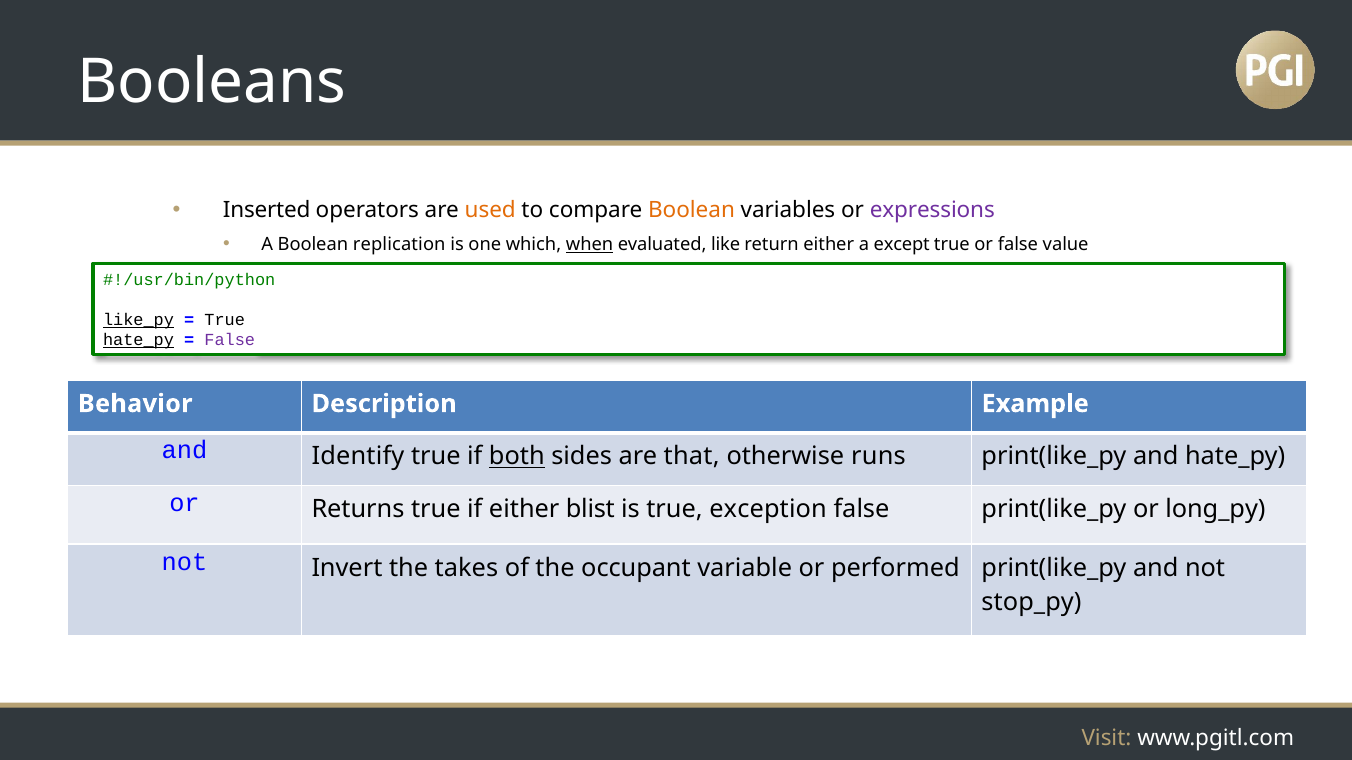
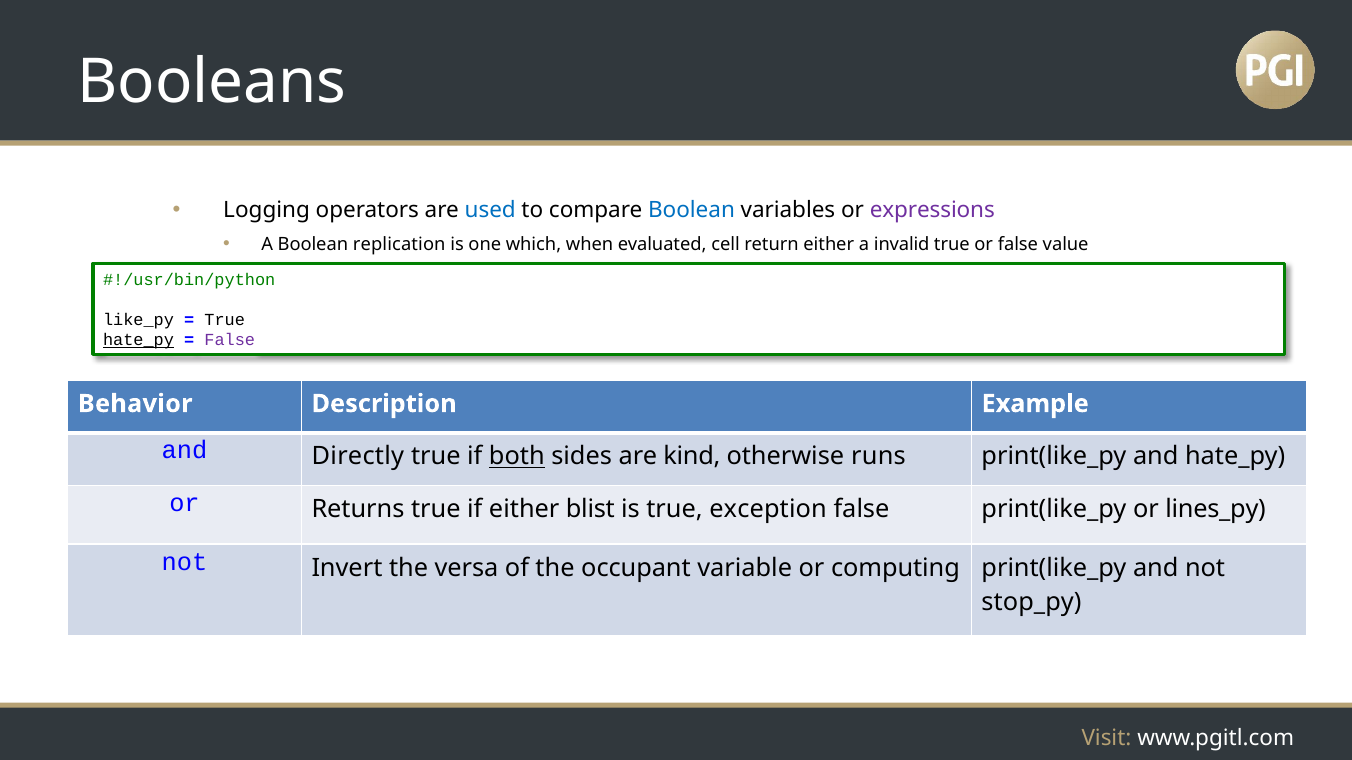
Inserted: Inserted -> Logging (267, 210)
used colour: orange -> blue (490, 210)
Boolean colour: orange -> blue (692, 210)
when underline: present -> none (590, 244)
like: like -> cell (726, 244)
except: except -> invalid (902, 244)
like_py underline: present -> none (138, 320)
Identify: Identify -> Directly (358, 457)
that: that -> kind (692, 457)
long_py: long_py -> lines_py (1216, 510)
takes: takes -> versa (467, 568)
performed: performed -> computing (895, 568)
